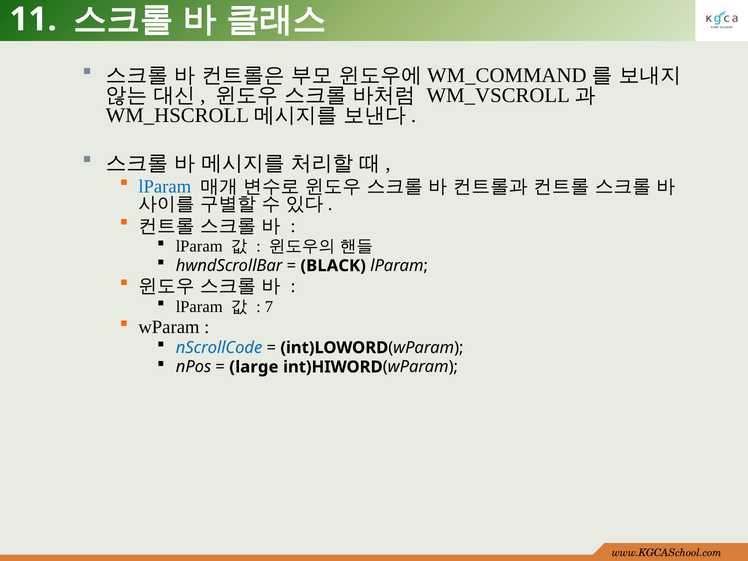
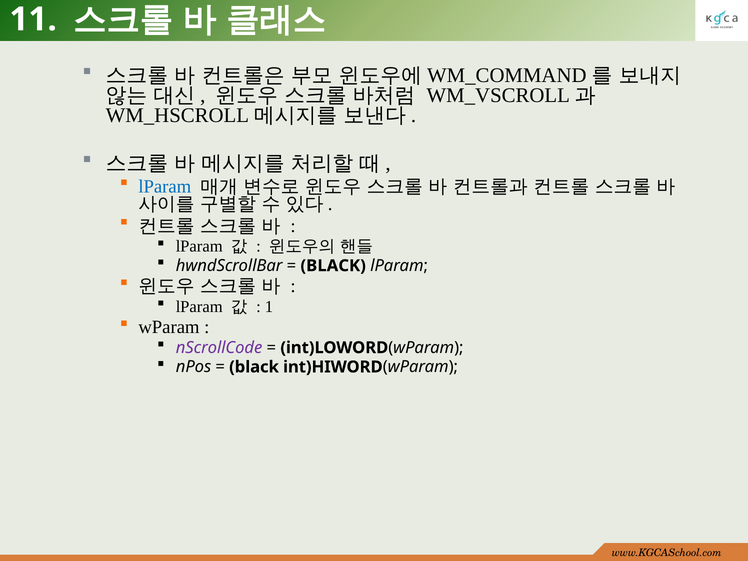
7: 7 -> 1 (269, 307)
nScrollCode colour: blue -> purple (219, 348)
large: large -> black (254, 367)
